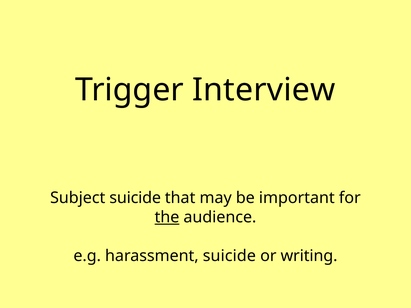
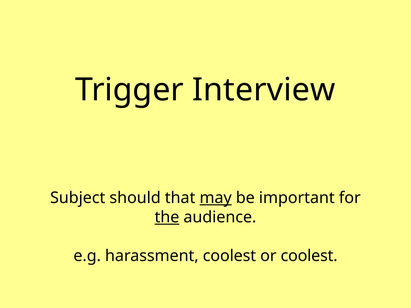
Subject suicide: suicide -> should (135, 198)
may underline: none -> present (216, 198)
harassment suicide: suicide -> coolest (229, 256)
or writing: writing -> coolest (309, 256)
